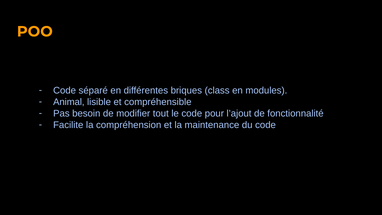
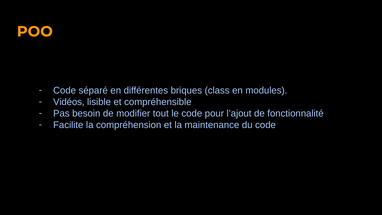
Animal: Animal -> Vidéos (69, 102)
